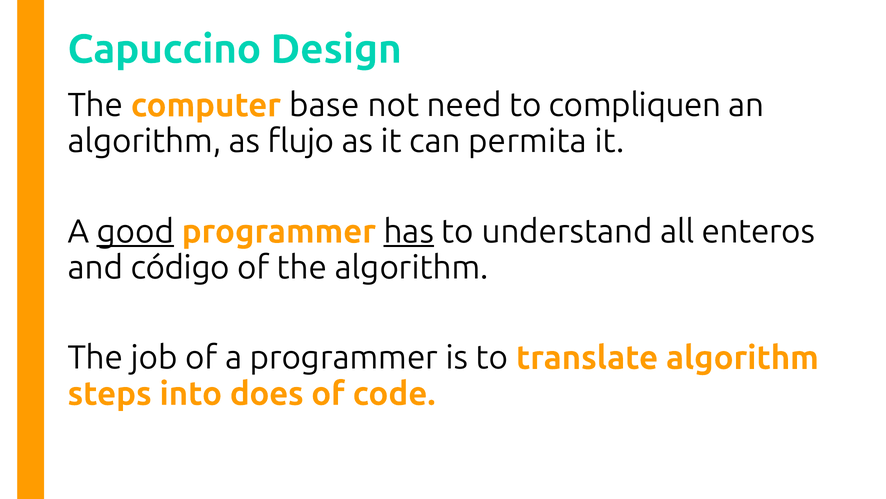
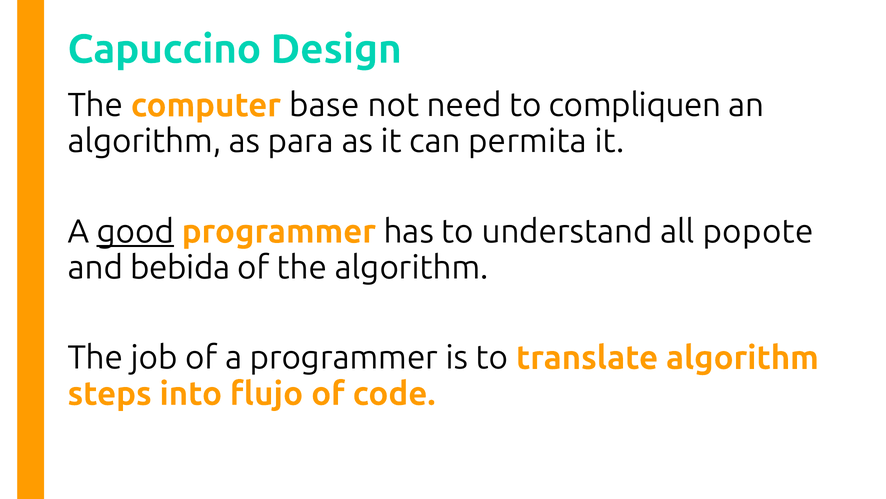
flujo: flujo -> para (301, 141)
has underline: present -> none (409, 231)
enteros: enteros -> popote (758, 231)
código: código -> bebida (180, 267)
does: does -> flujo (266, 393)
